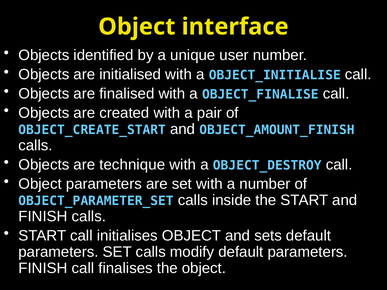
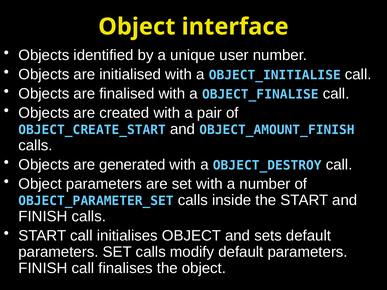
technique: technique -> generated (132, 165)
